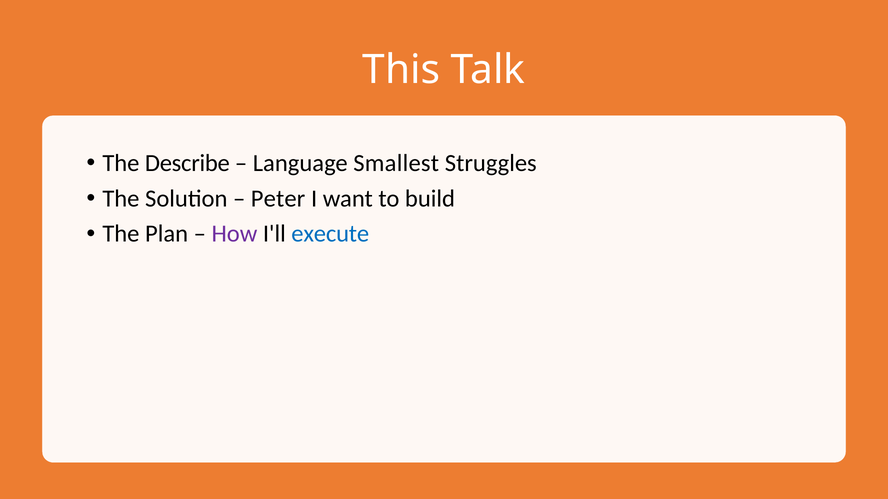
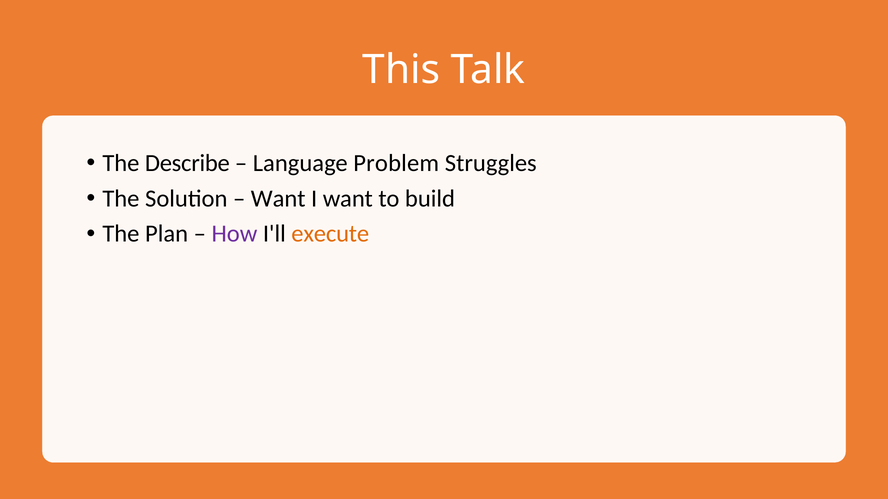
Smallest: Smallest -> Problem (396, 163)
Peter: Peter -> Want (278, 199)
execute colour: blue -> orange (330, 234)
